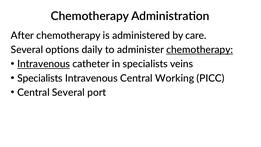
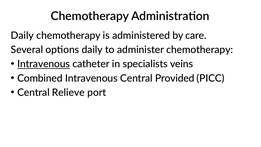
After: After -> Daily (22, 36)
chemotherapy underline: present -> none (200, 50)
Specialists: Specialists -> Combined (40, 78)
Working: Working -> Provided (175, 78)
Central Several: Several -> Relieve (68, 92)
